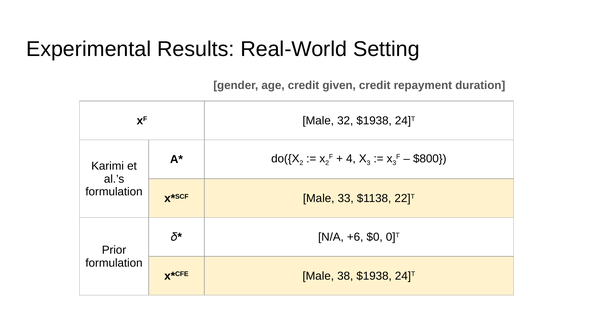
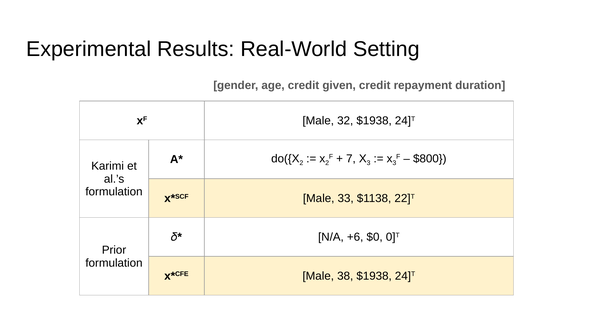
4: 4 -> 7 (351, 159)
